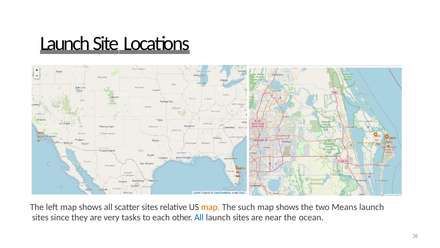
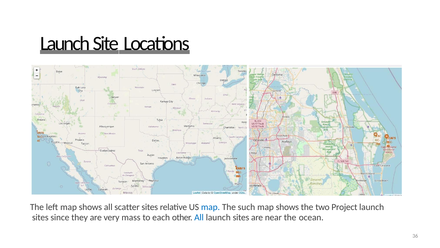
map colour: orange -> blue (210, 207)
Means: Means -> Project (344, 207)
tasks: tasks -> mass (131, 217)
